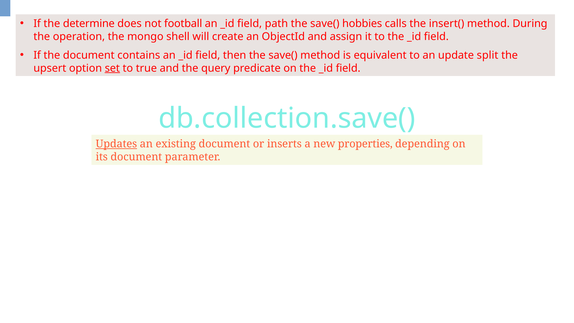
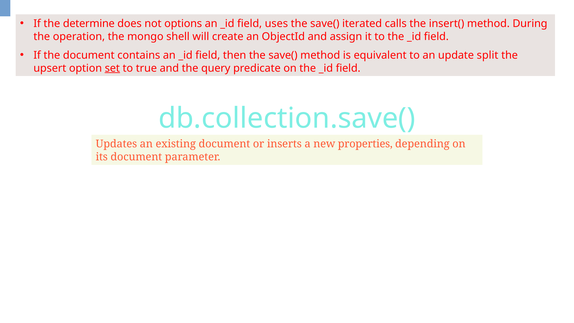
football: football -> options (183, 24)
path: path -> uses (276, 24)
hobbies: hobbies -> iterated (362, 24)
Updates underline: present -> none (116, 144)
